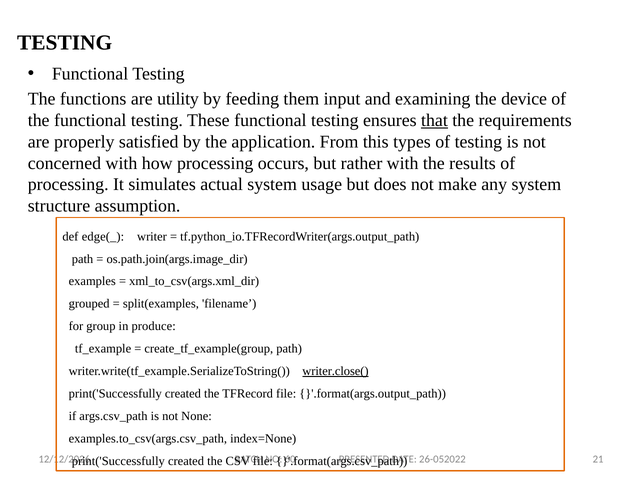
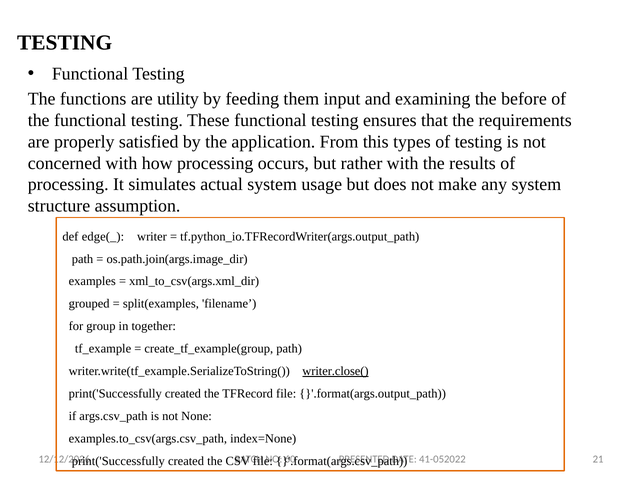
device: device -> before (524, 99)
that underline: present -> none (434, 120)
produce: produce -> together (154, 327)
26-052022: 26-052022 -> 41-052022 (442, 460)
